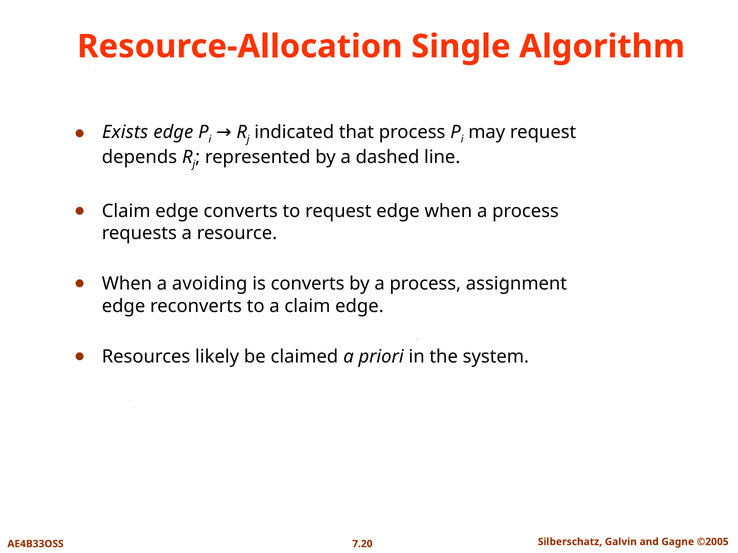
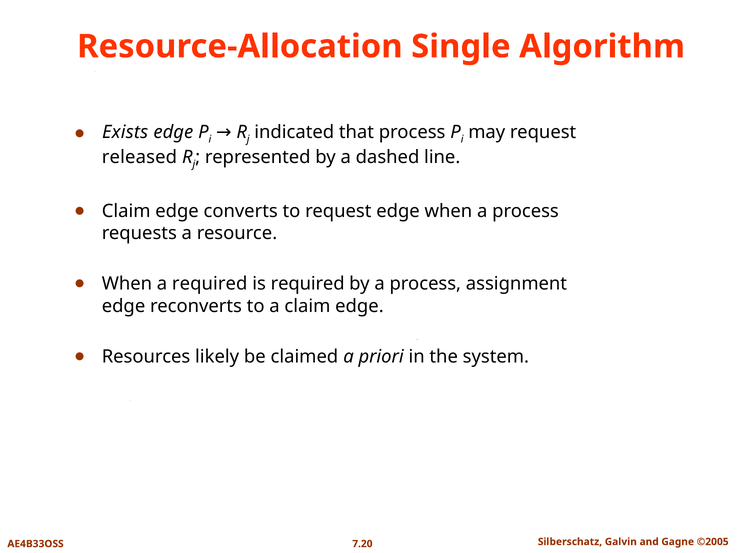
depends: depends -> released (139, 157)
a avoiding: avoiding -> required (210, 284)
is converts: converts -> required (308, 284)
